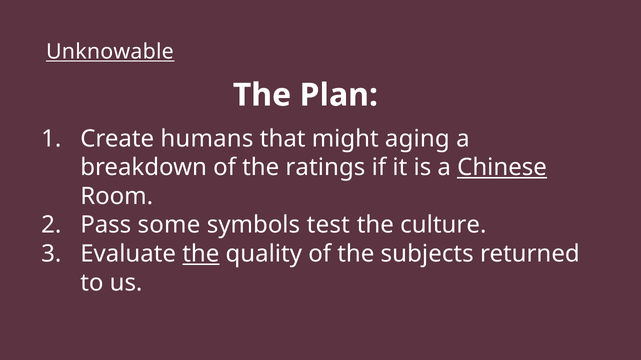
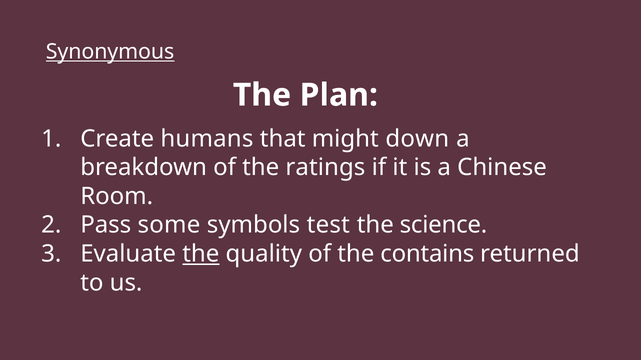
Unknowable: Unknowable -> Synonymous (110, 52)
aging: aging -> down (417, 139)
Chinese underline: present -> none (502, 168)
culture: culture -> science (443, 225)
subjects: subjects -> contains (427, 254)
